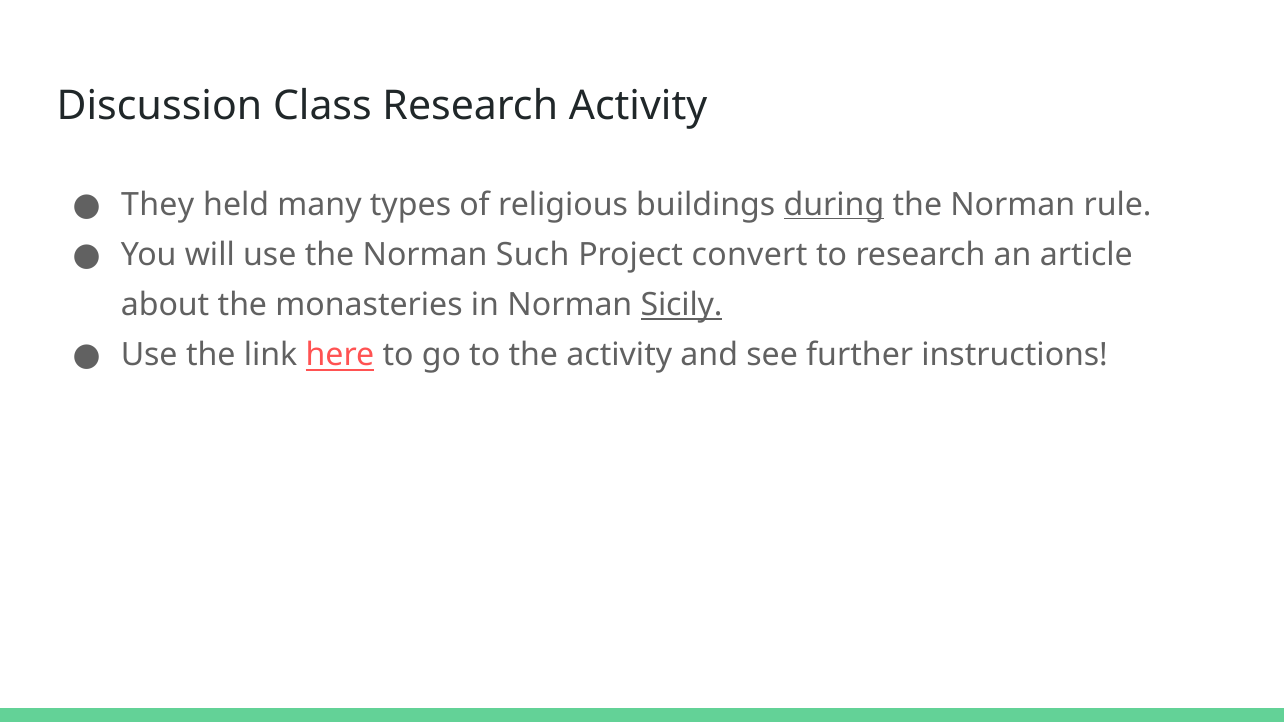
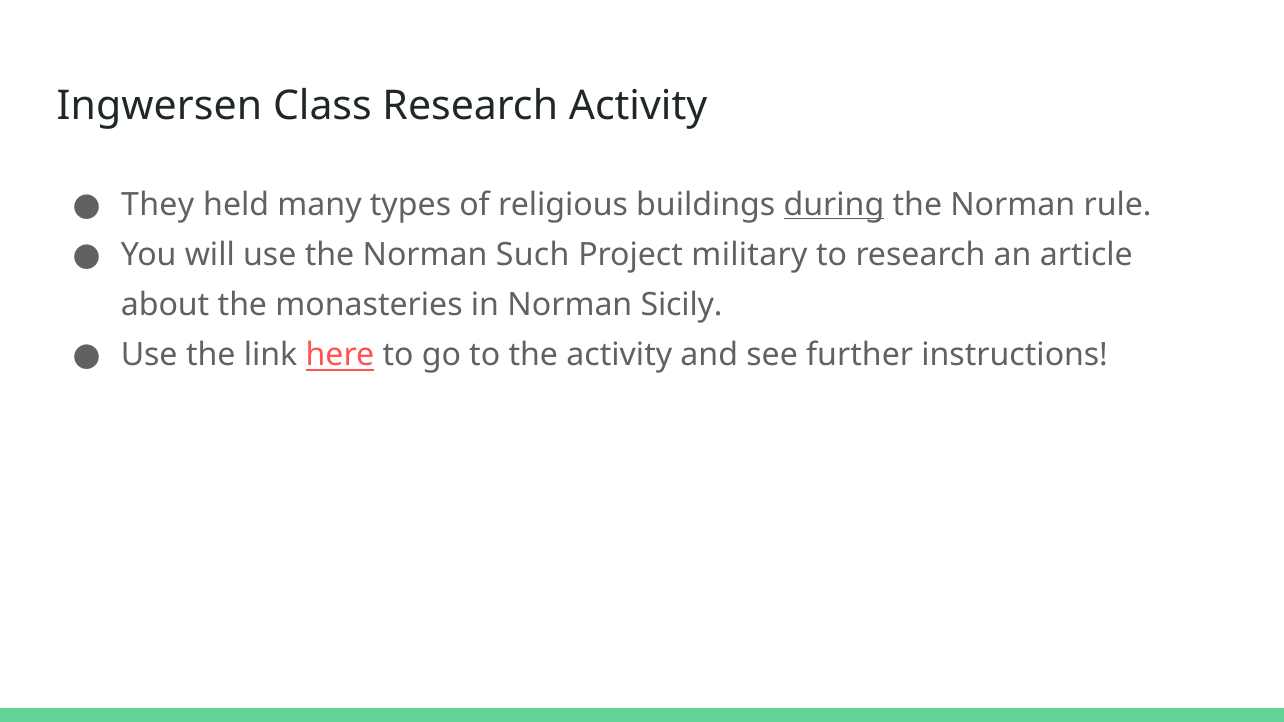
Discussion: Discussion -> Ingwersen (159, 106)
convert: convert -> military (750, 255)
Sicily underline: present -> none (682, 305)
